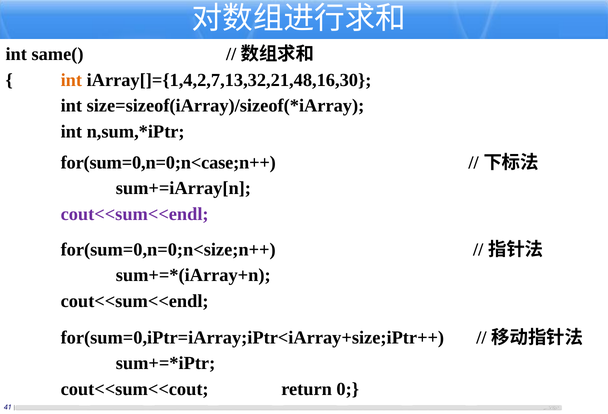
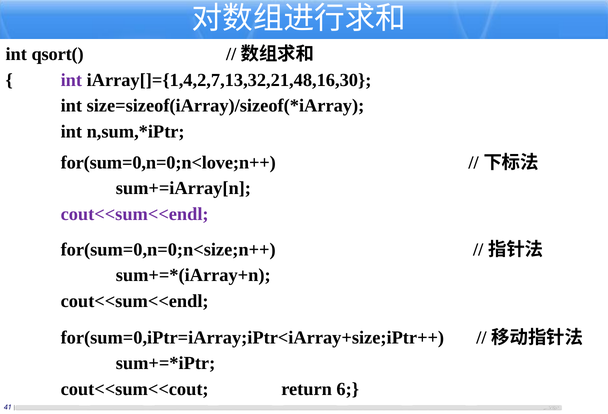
same(: same( -> qsort( (58, 54)
int colour: orange -> purple (71, 80)
for(sum=0,n=0;n<case;n++: for(sum=0,n=0;n<case;n++ -> for(sum=0,n=0;n<love;n++ (168, 162)
0: 0 -> 6 (348, 389)
